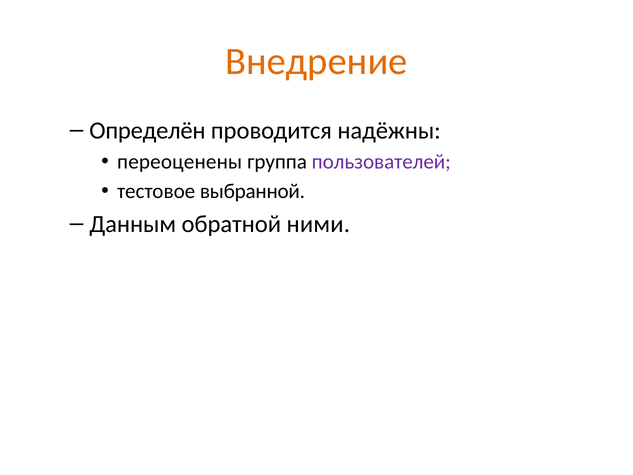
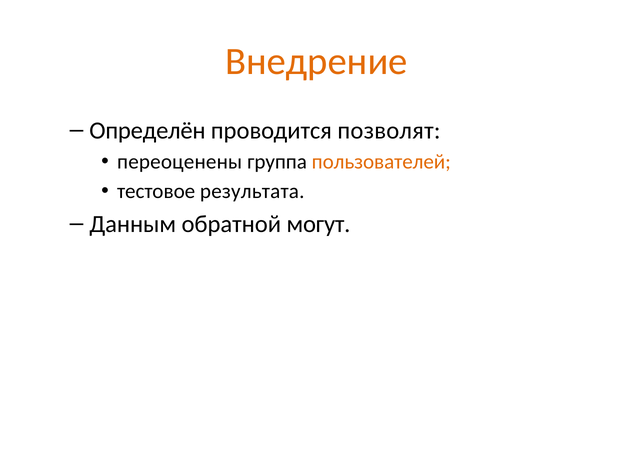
надёжны: надёжны -> позволят (389, 130)
пользователей colour: purple -> orange (381, 162)
выбранной: выбранной -> результата (252, 191)
ними: ними -> могут (318, 224)
